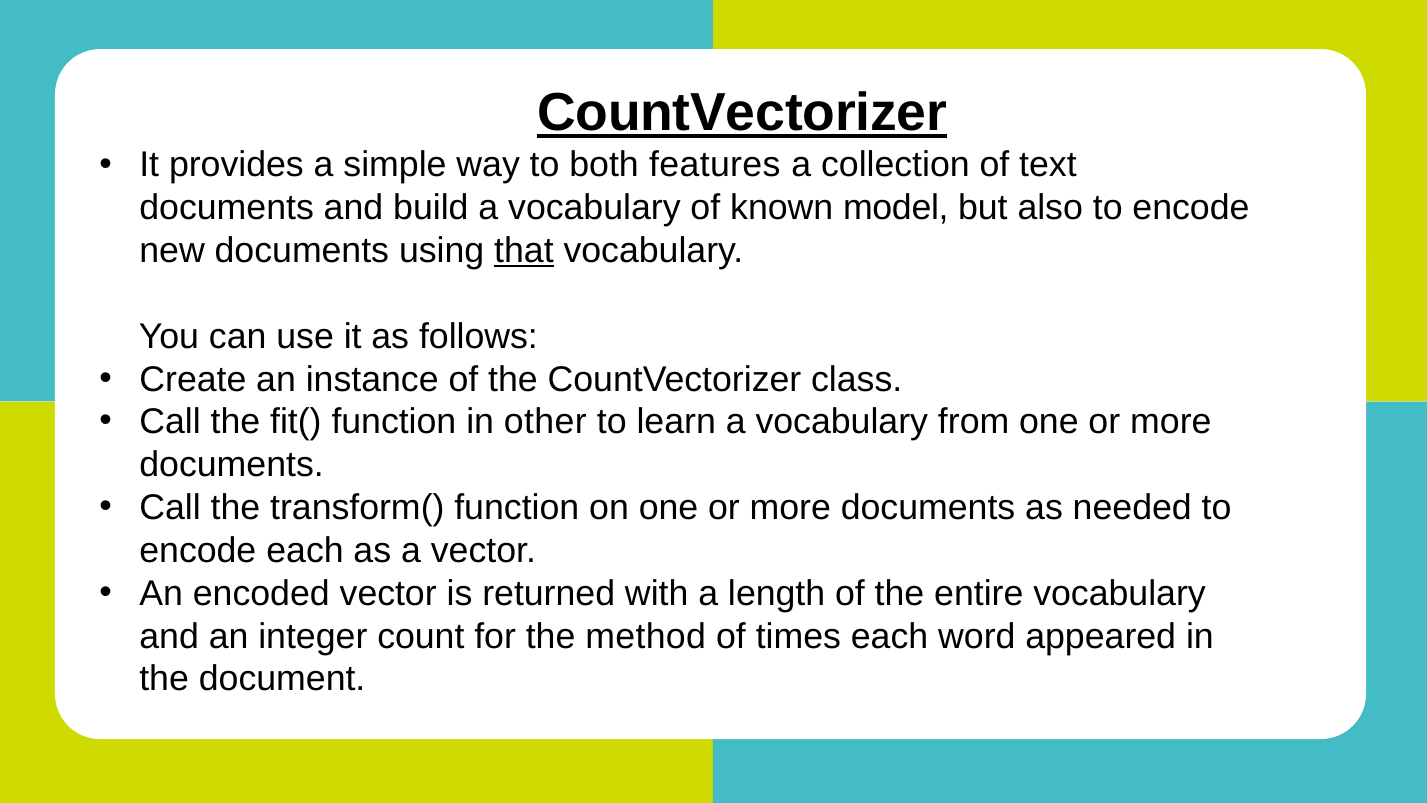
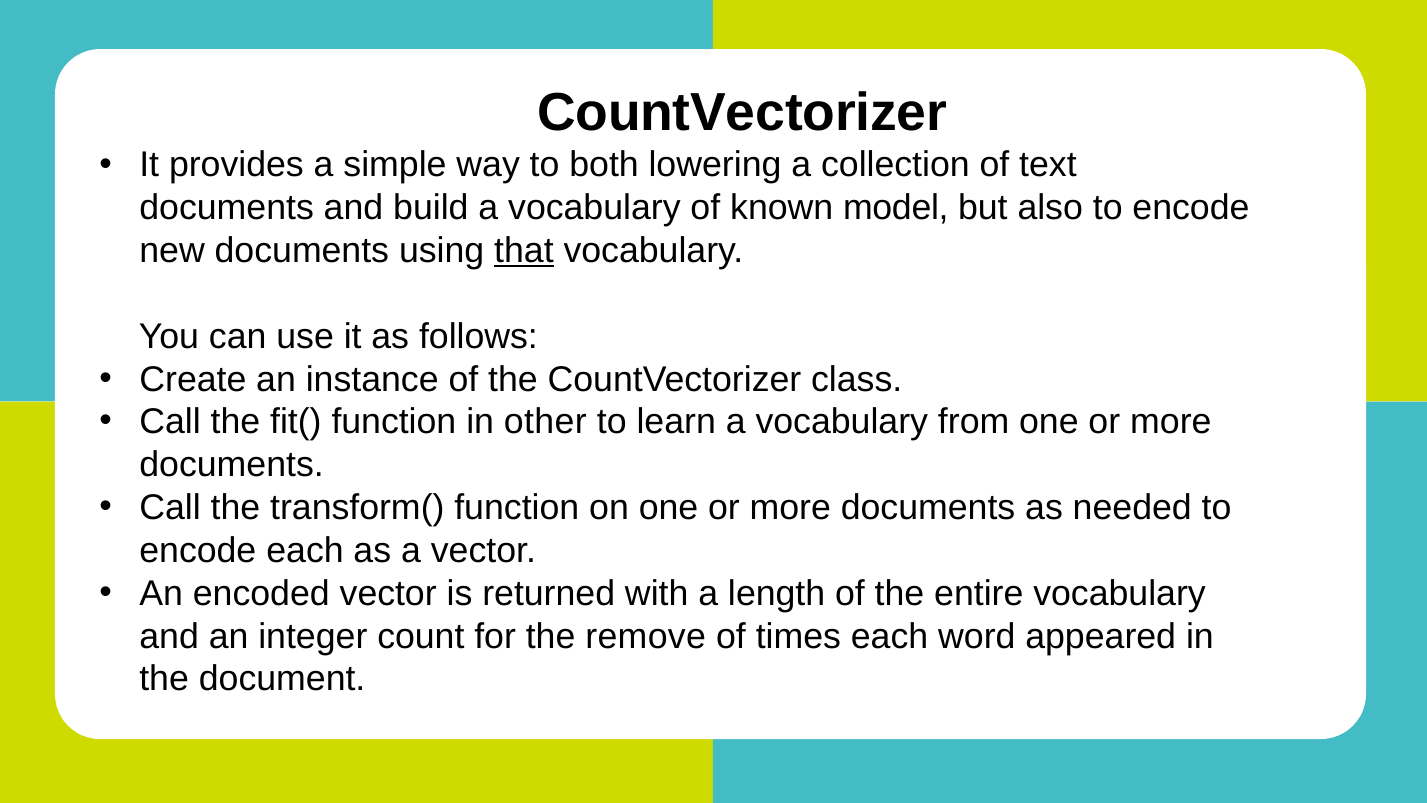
CountVectorizer underline: present -> none (742, 113)
features: features -> lowering (715, 165)
method: method -> remove (646, 636)
